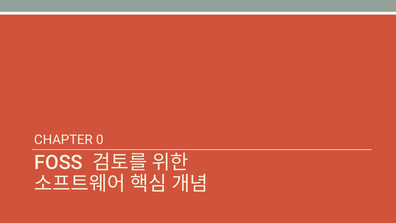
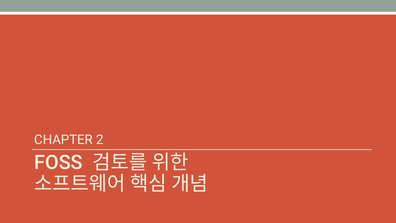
0: 0 -> 2 (100, 140)
